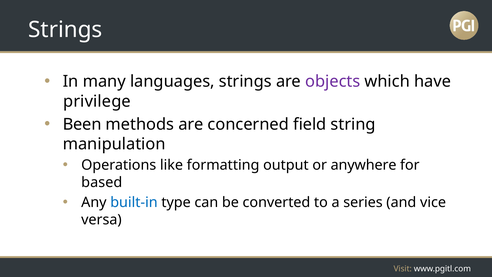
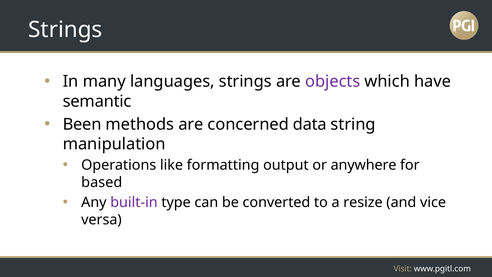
privilege: privilege -> semantic (97, 101)
field: field -> data (310, 124)
built-in colour: blue -> purple (134, 202)
series: series -> resize (363, 202)
